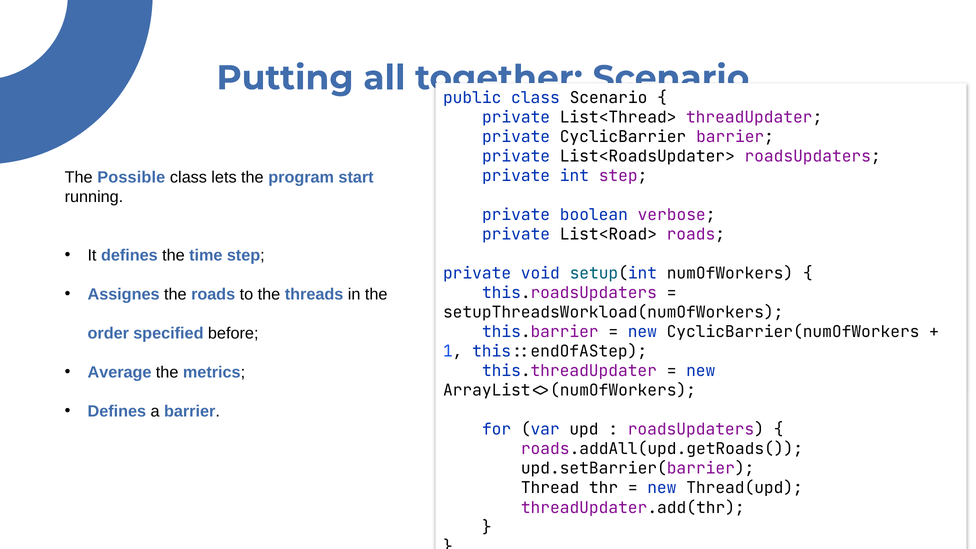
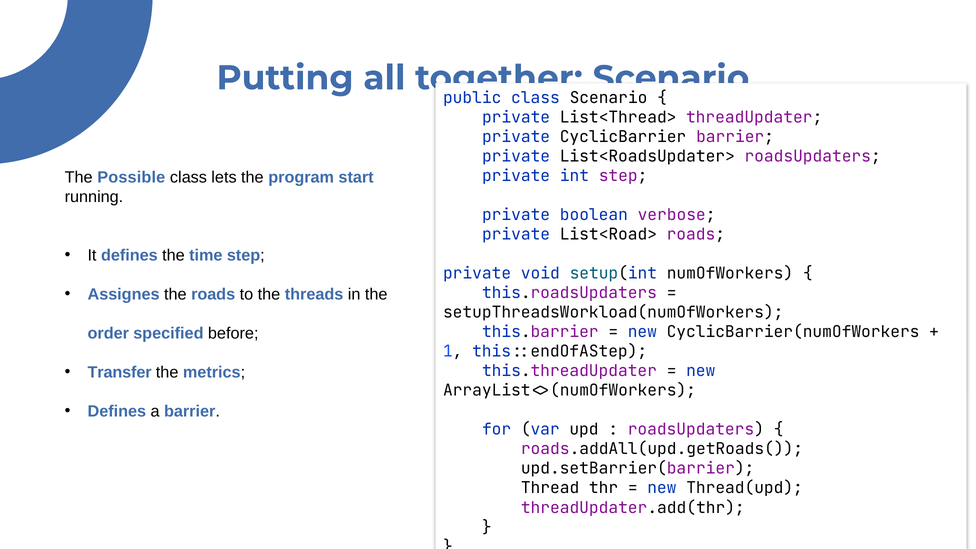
Average: Average -> Transfer (120, 372)
